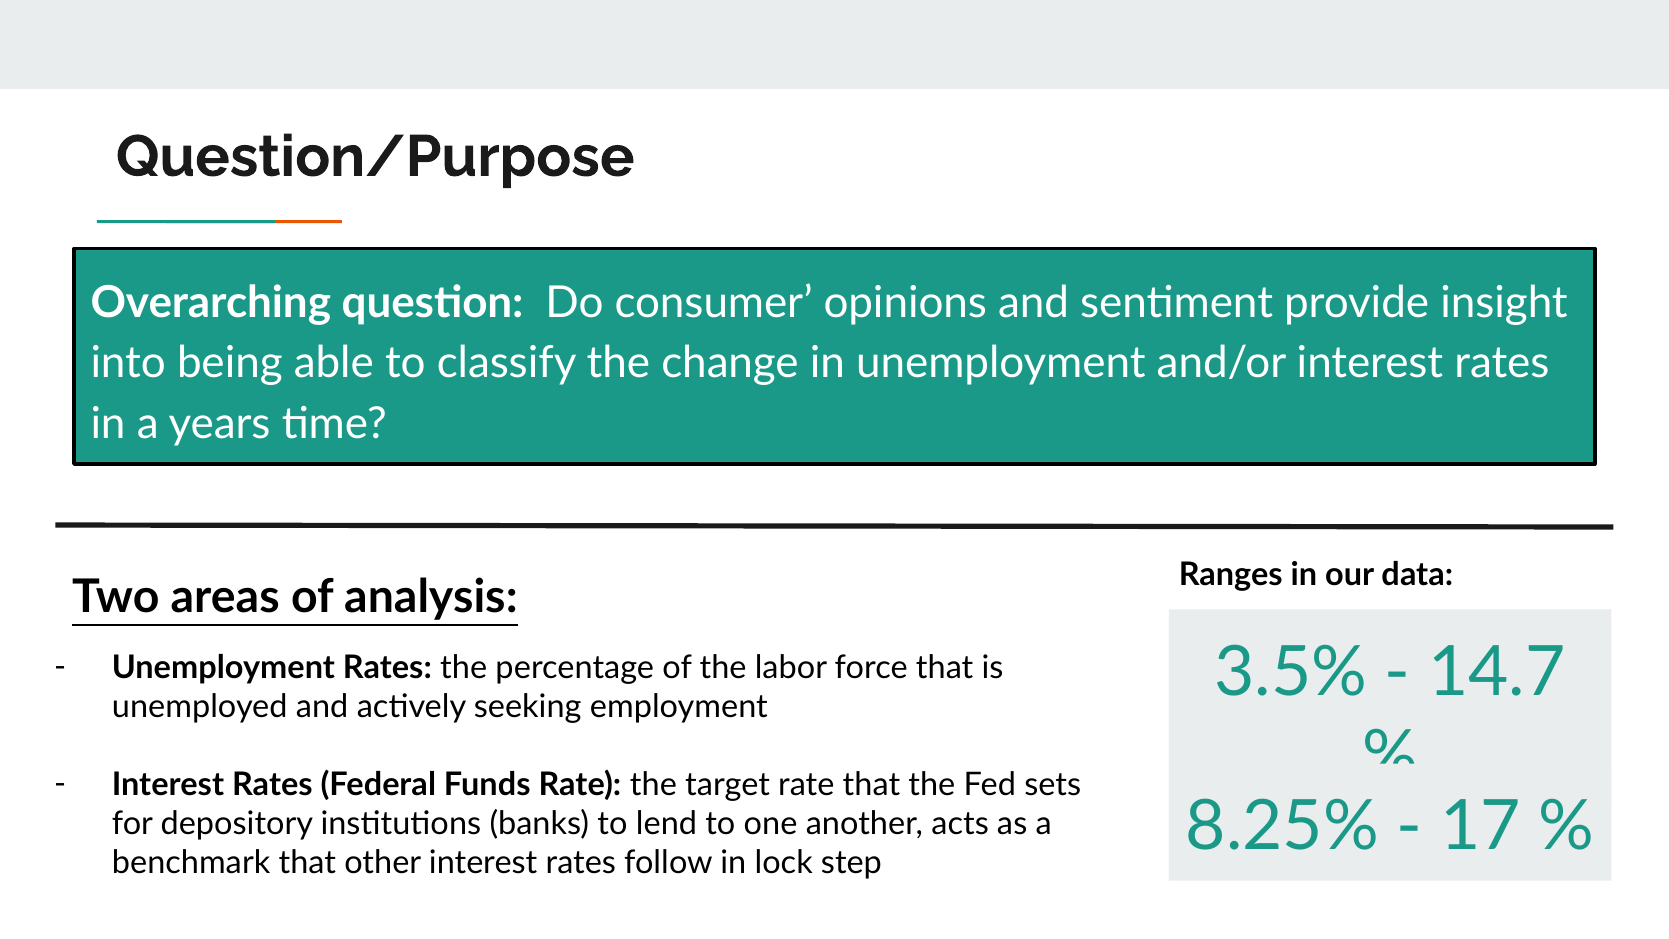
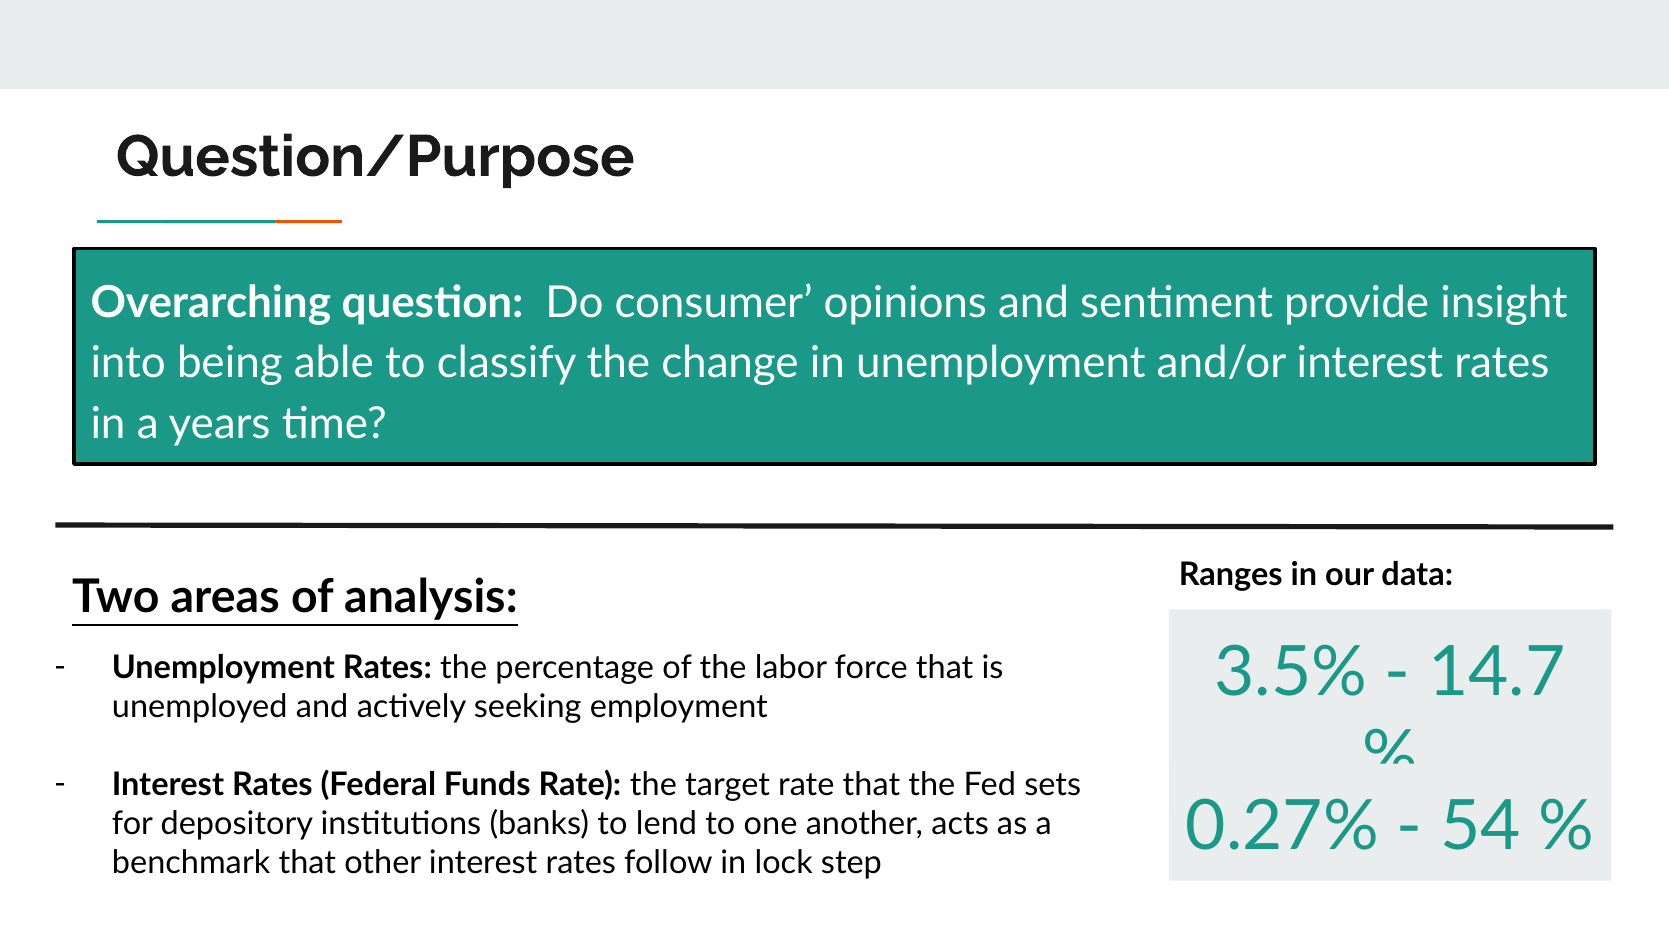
8.25%: 8.25% -> 0.27% (1282, 827)
17: 17 -> 54 (1481, 827)
